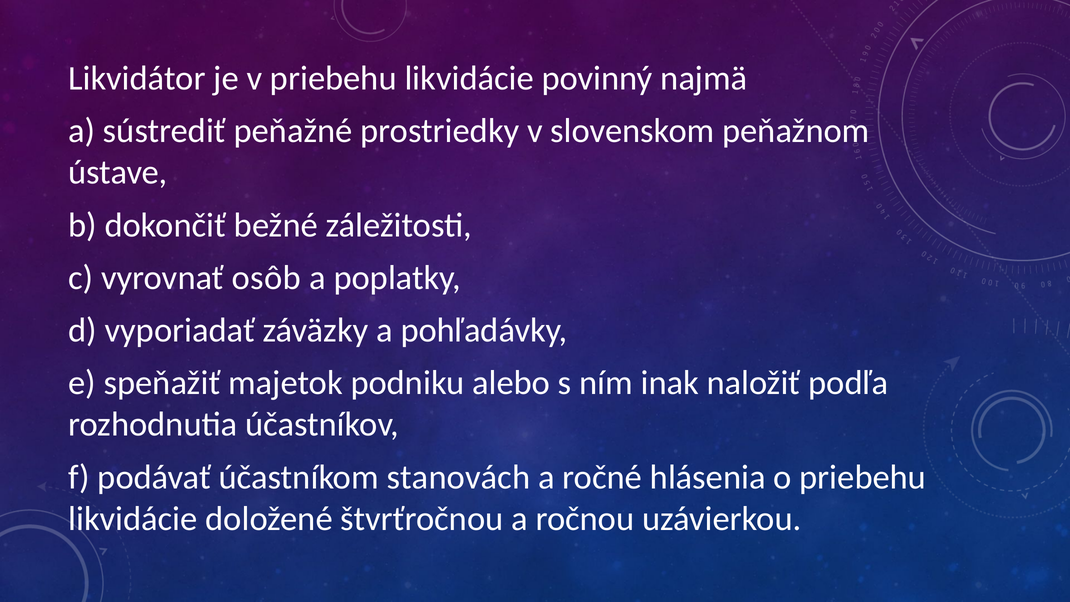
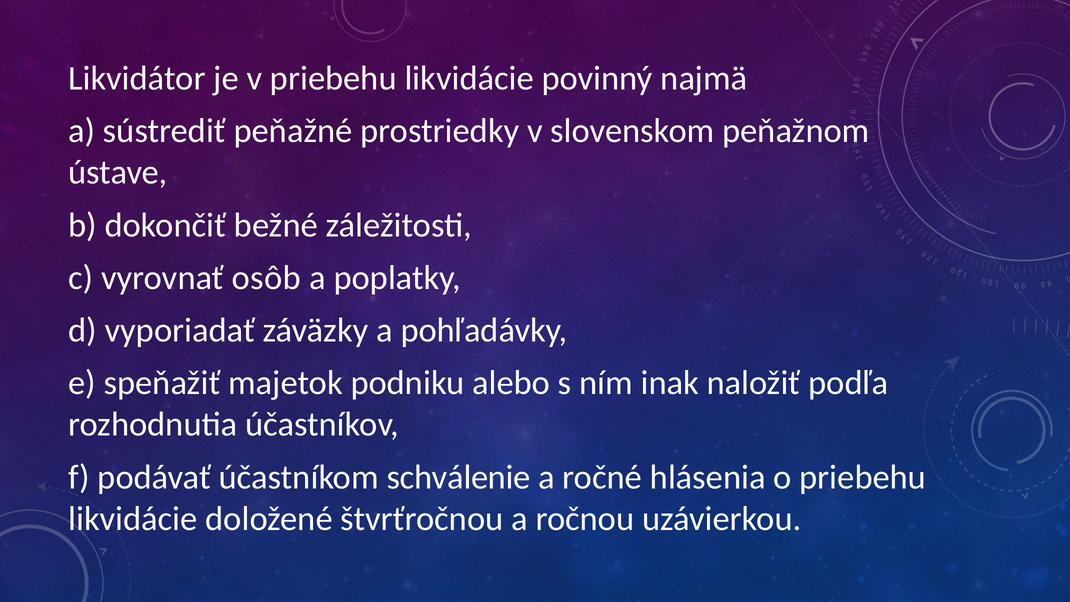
stanovách: stanovách -> schválenie (459, 477)
